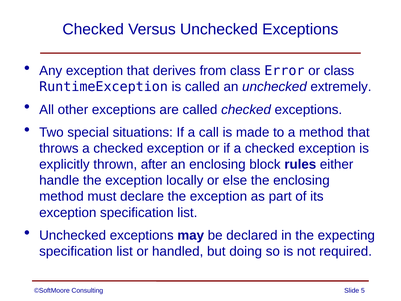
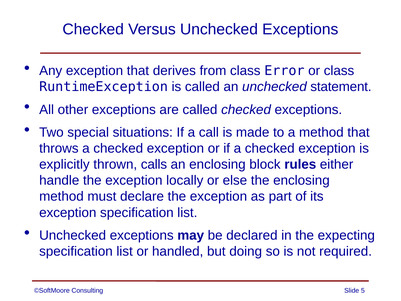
extremely: extremely -> statement (341, 87)
after: after -> calls (154, 164)
